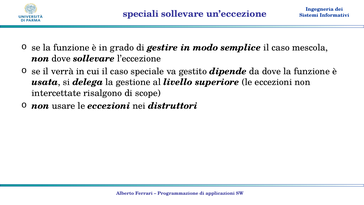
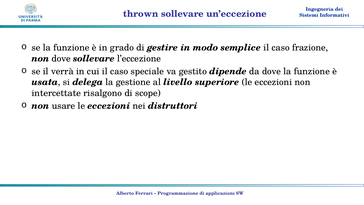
speciali: speciali -> thrown (141, 14)
mescola: mescola -> frazione (310, 48)
